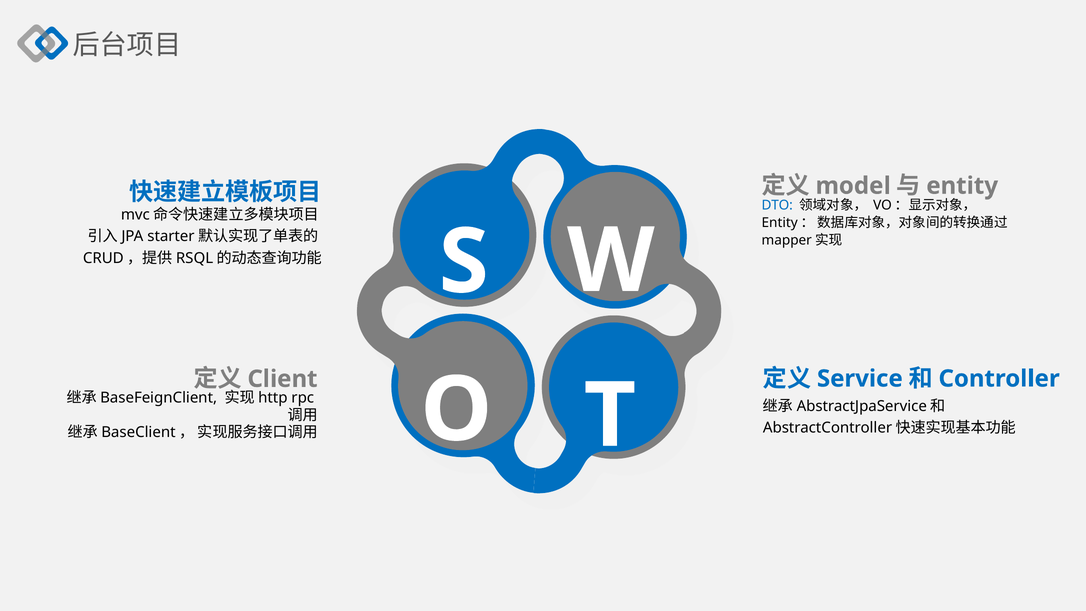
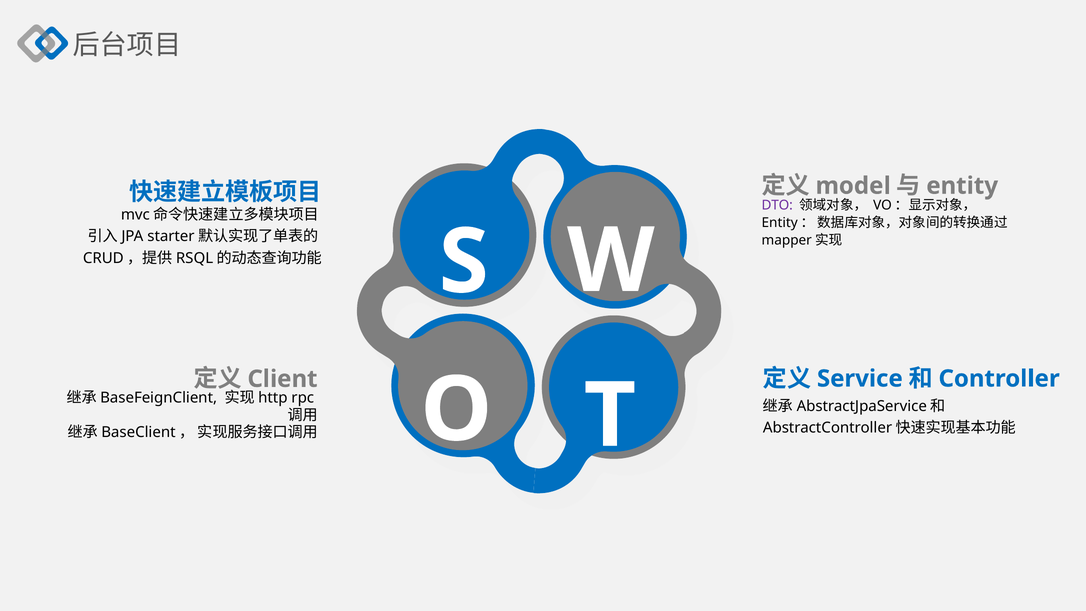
DTO colour: blue -> purple (777, 205)
